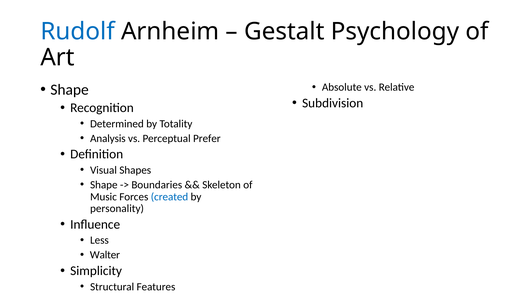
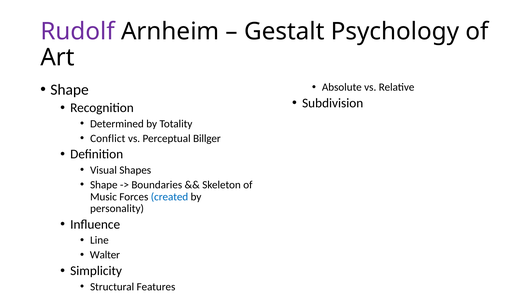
Rudolf colour: blue -> purple (78, 31)
Analysis: Analysis -> Conflict (108, 138)
Prefer: Prefer -> Billger (207, 138)
Less: Less -> Line (99, 240)
